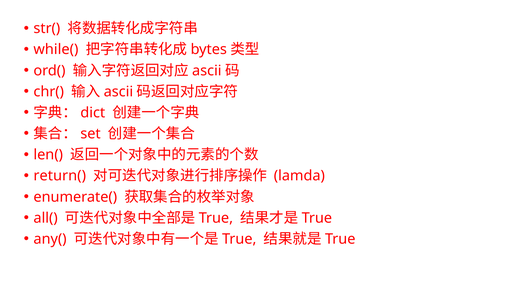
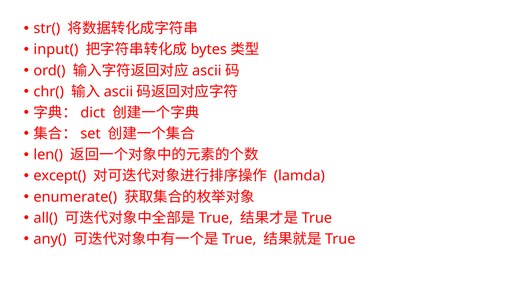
while(: while( -> input( (56, 49)
return(: return( -> except( (60, 176)
